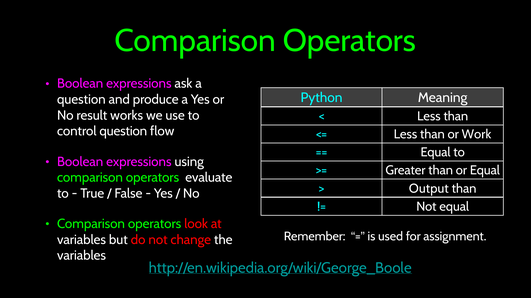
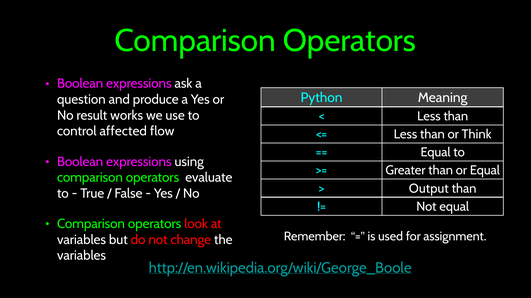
control question: question -> affected (123, 132)
Work: Work -> Think (477, 135)
